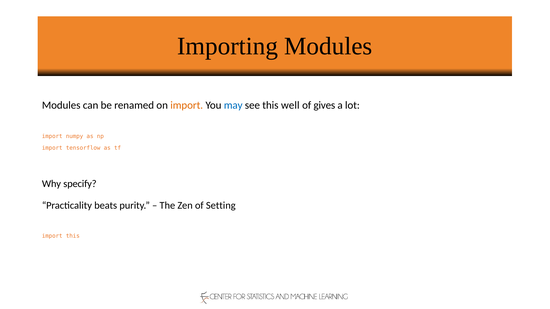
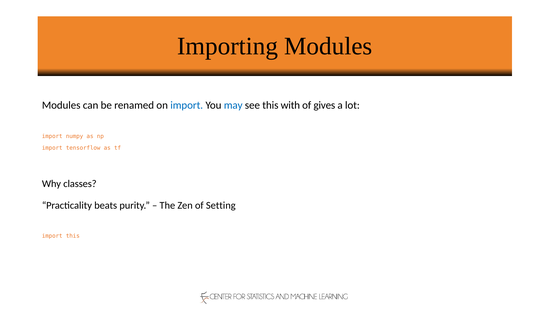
import colour: orange -> blue (187, 105)
well: well -> with (290, 105)
specify: specify -> classes (80, 184)
